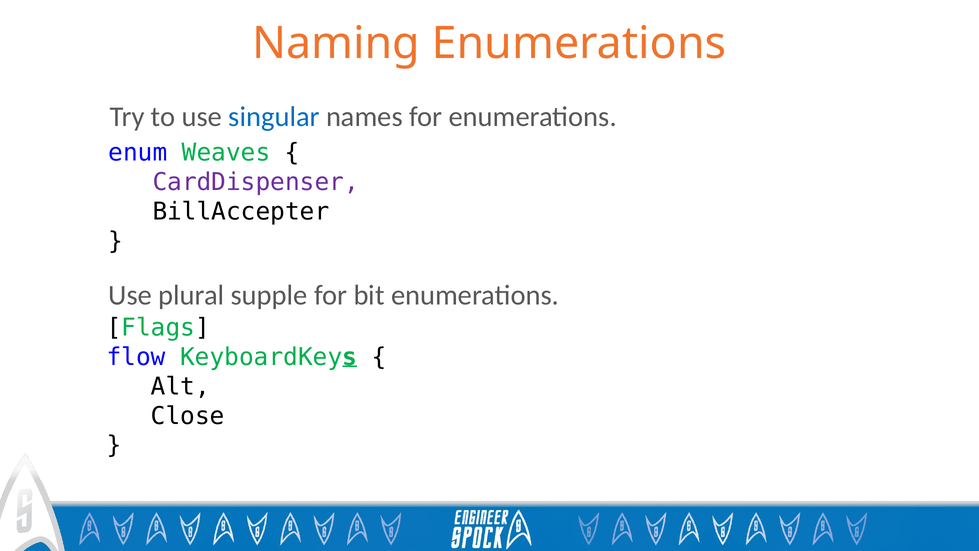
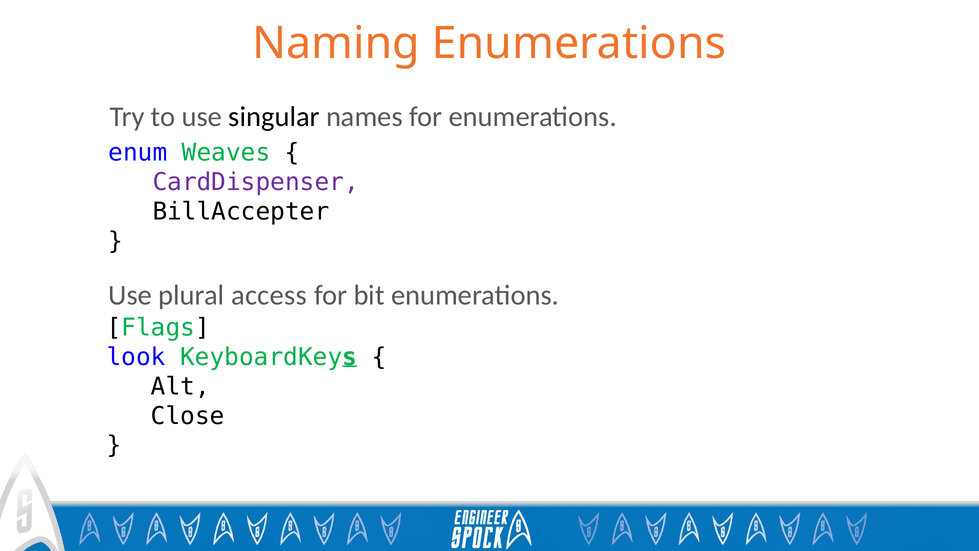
singular colour: blue -> black (274, 117)
supple: supple -> access (269, 295)
flow: flow -> look (136, 357)
